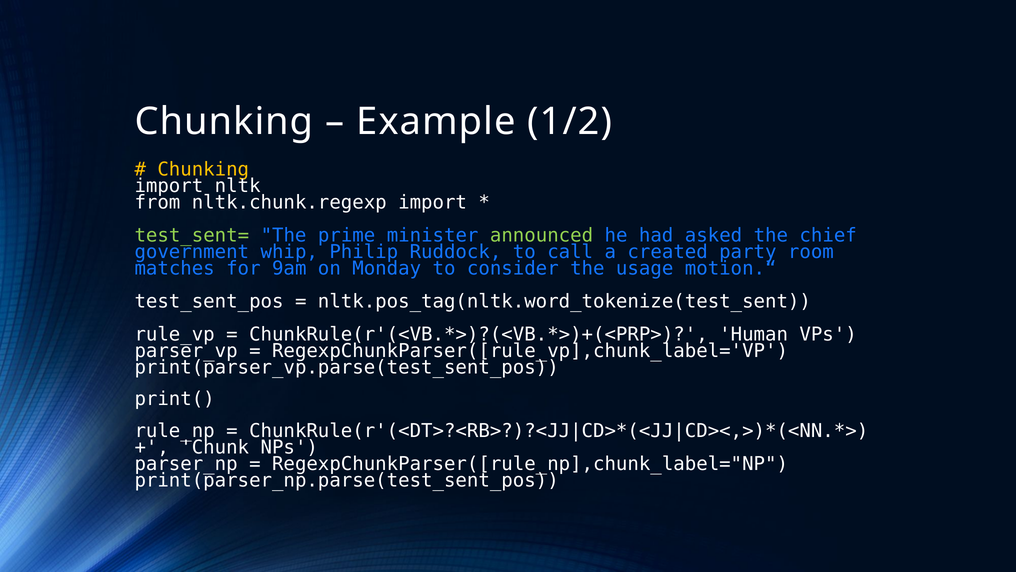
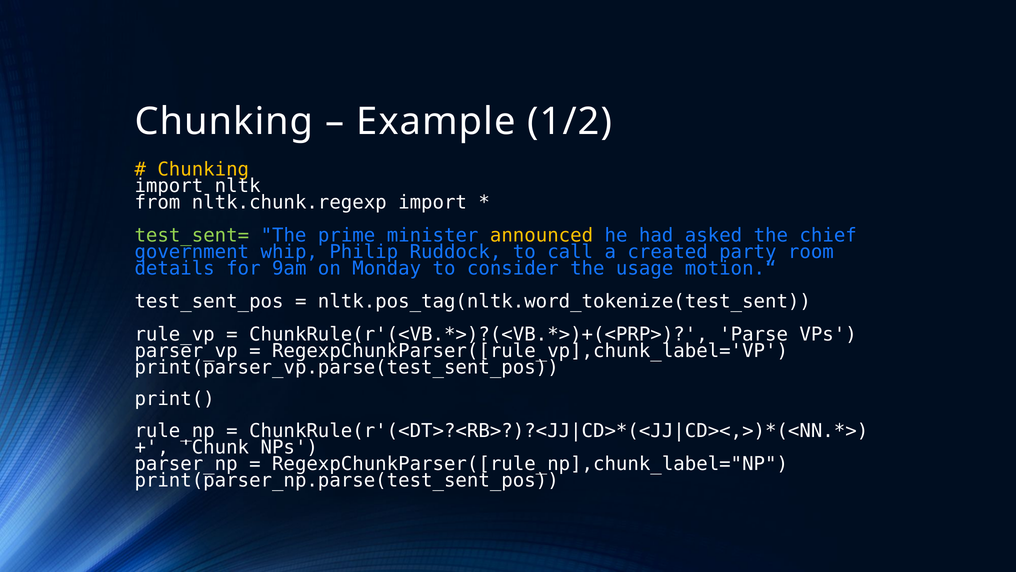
announced colour: light green -> yellow (542, 235)
matches: matches -> details (175, 268)
Human: Human -> Parse (754, 334)
